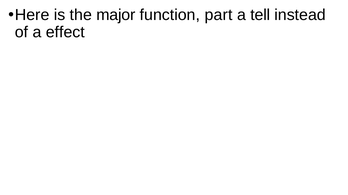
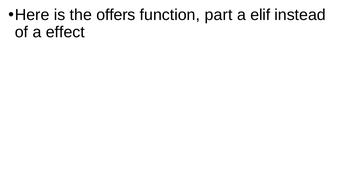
major: major -> offers (116, 15)
tell: tell -> elif (260, 15)
